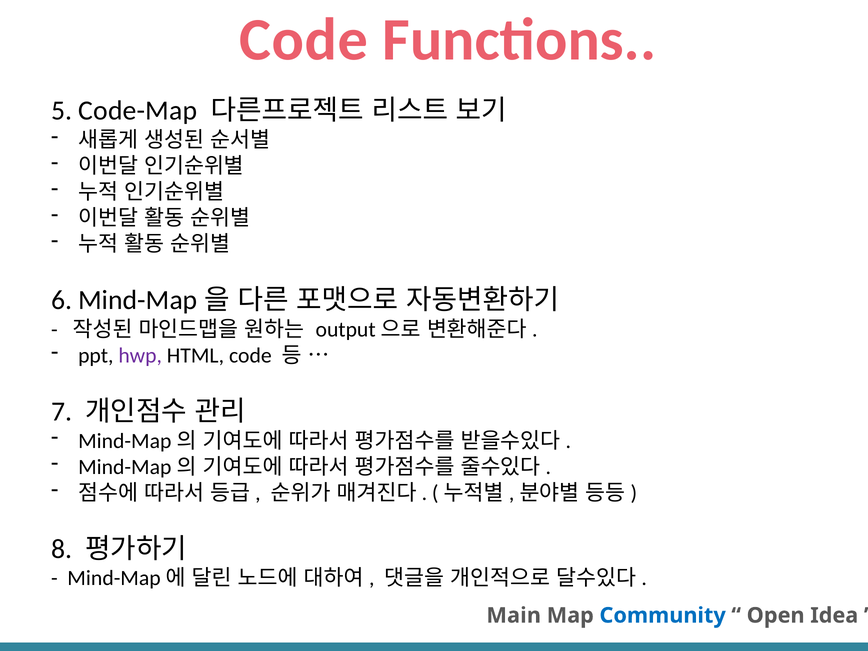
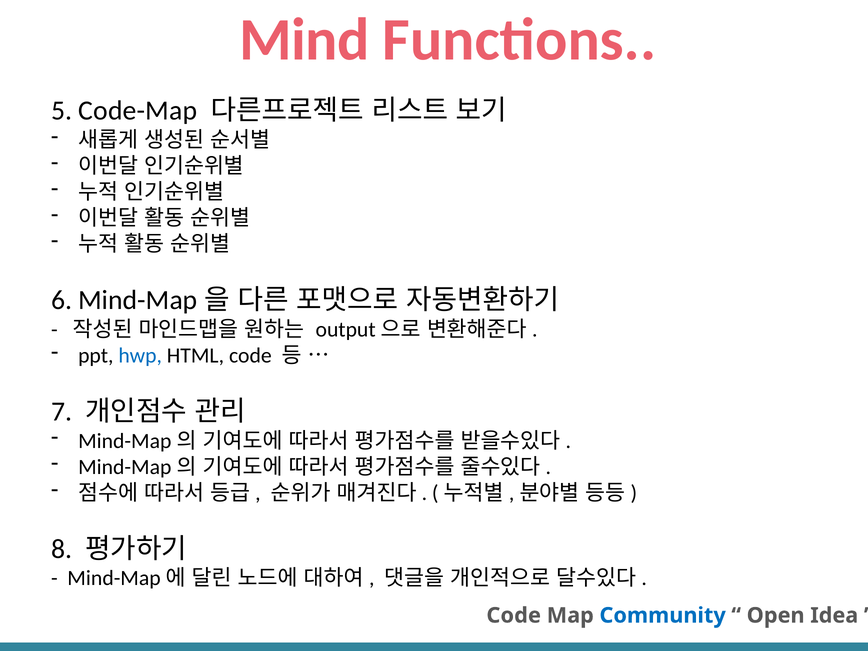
Code: Code -> Mind (304, 40)
hwp colour: purple -> blue (140, 356)
Main: Main -> Code (514, 615)
